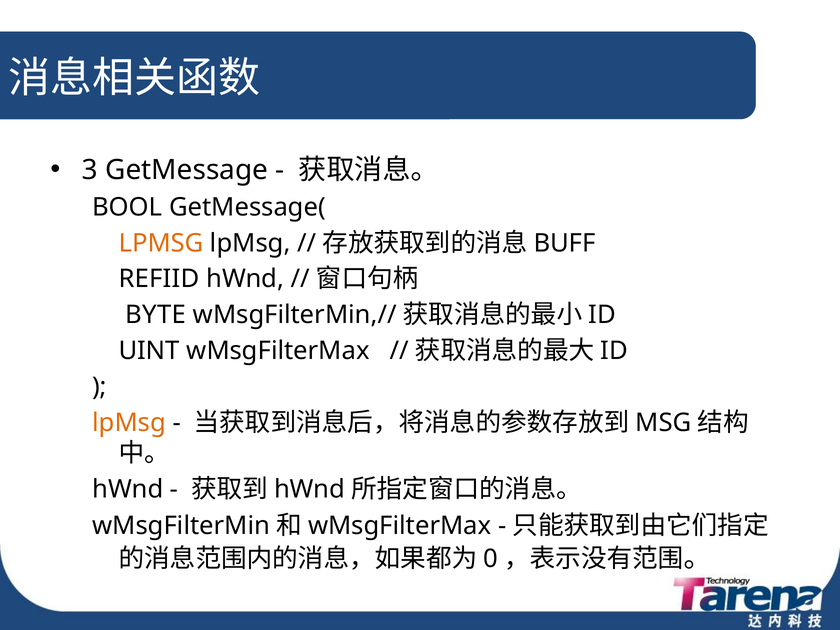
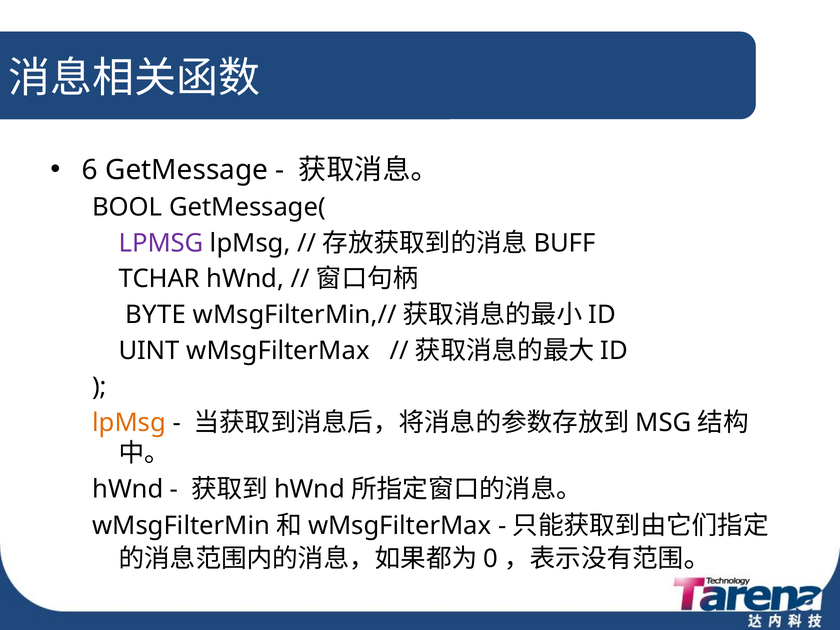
3: 3 -> 6 (90, 170)
LPMSG colour: orange -> purple (161, 243)
REFIID: REFIID -> TCHAR (159, 279)
